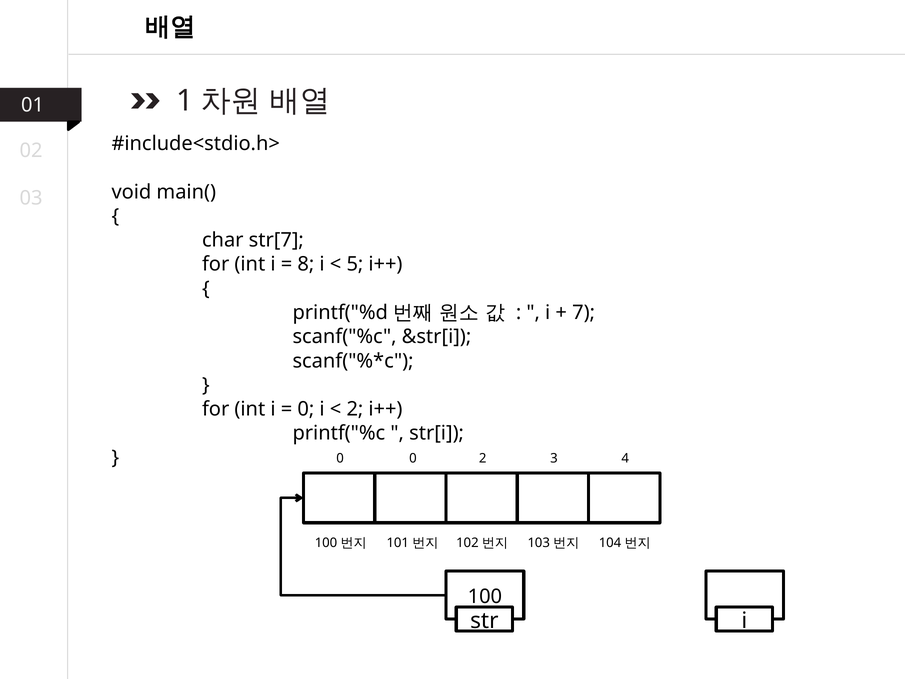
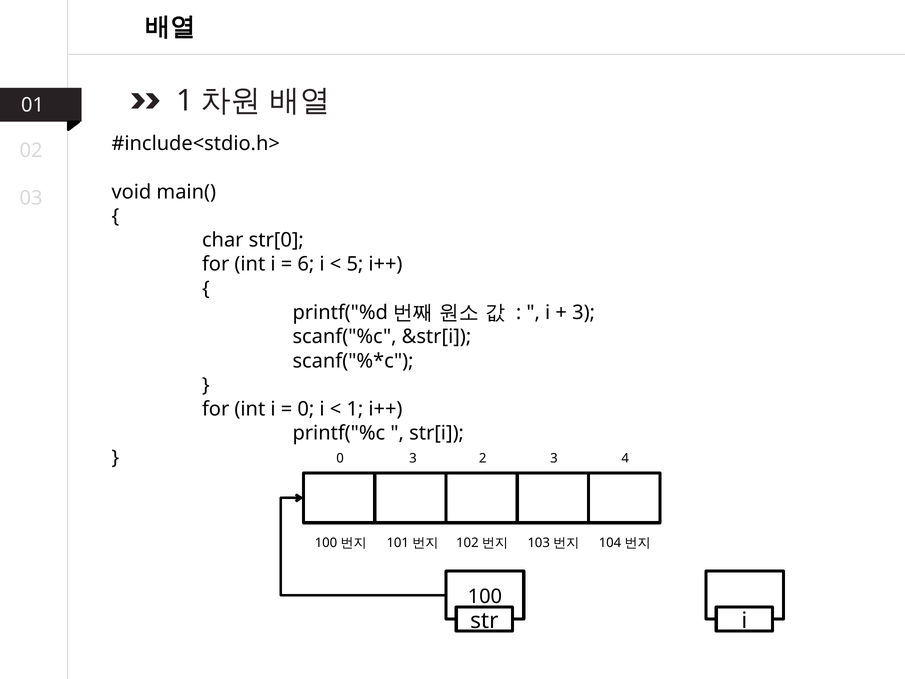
str[7: str[7 -> str[0 (276, 240)
8: 8 -> 6 (306, 264)
7: 7 -> 3 (584, 313)
2: 2 -> 1 (355, 409)
0 0: 0 -> 3 (413, 458)
